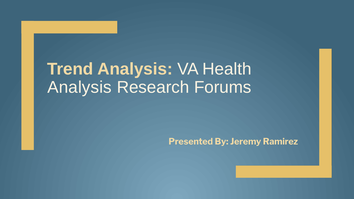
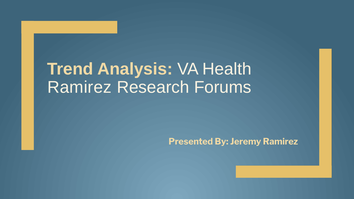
Analysis: Analysis -> Ramirez (80, 87)
